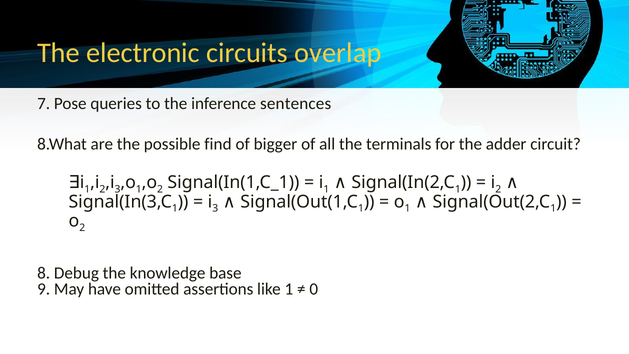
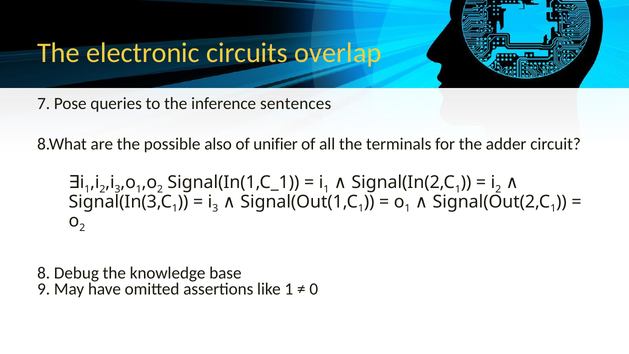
find: find -> also (218, 144)
bigger: bigger -> unifier (276, 144)
